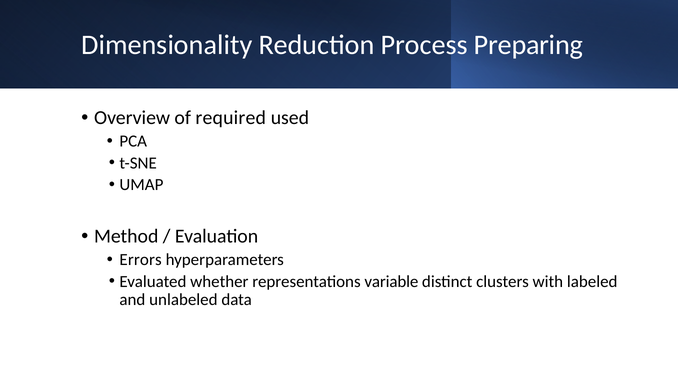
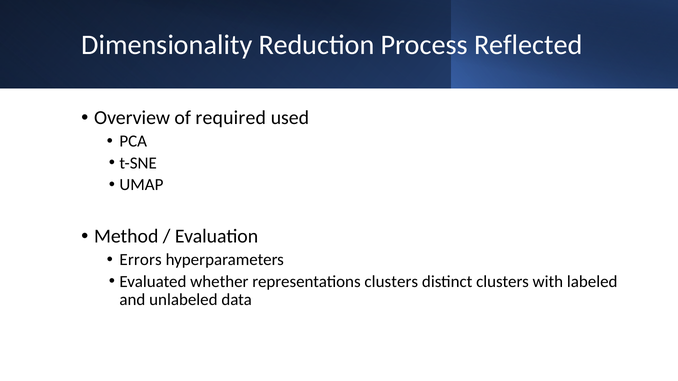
Preparing: Preparing -> Reflected (528, 45)
representations variable: variable -> clusters (391, 282)
